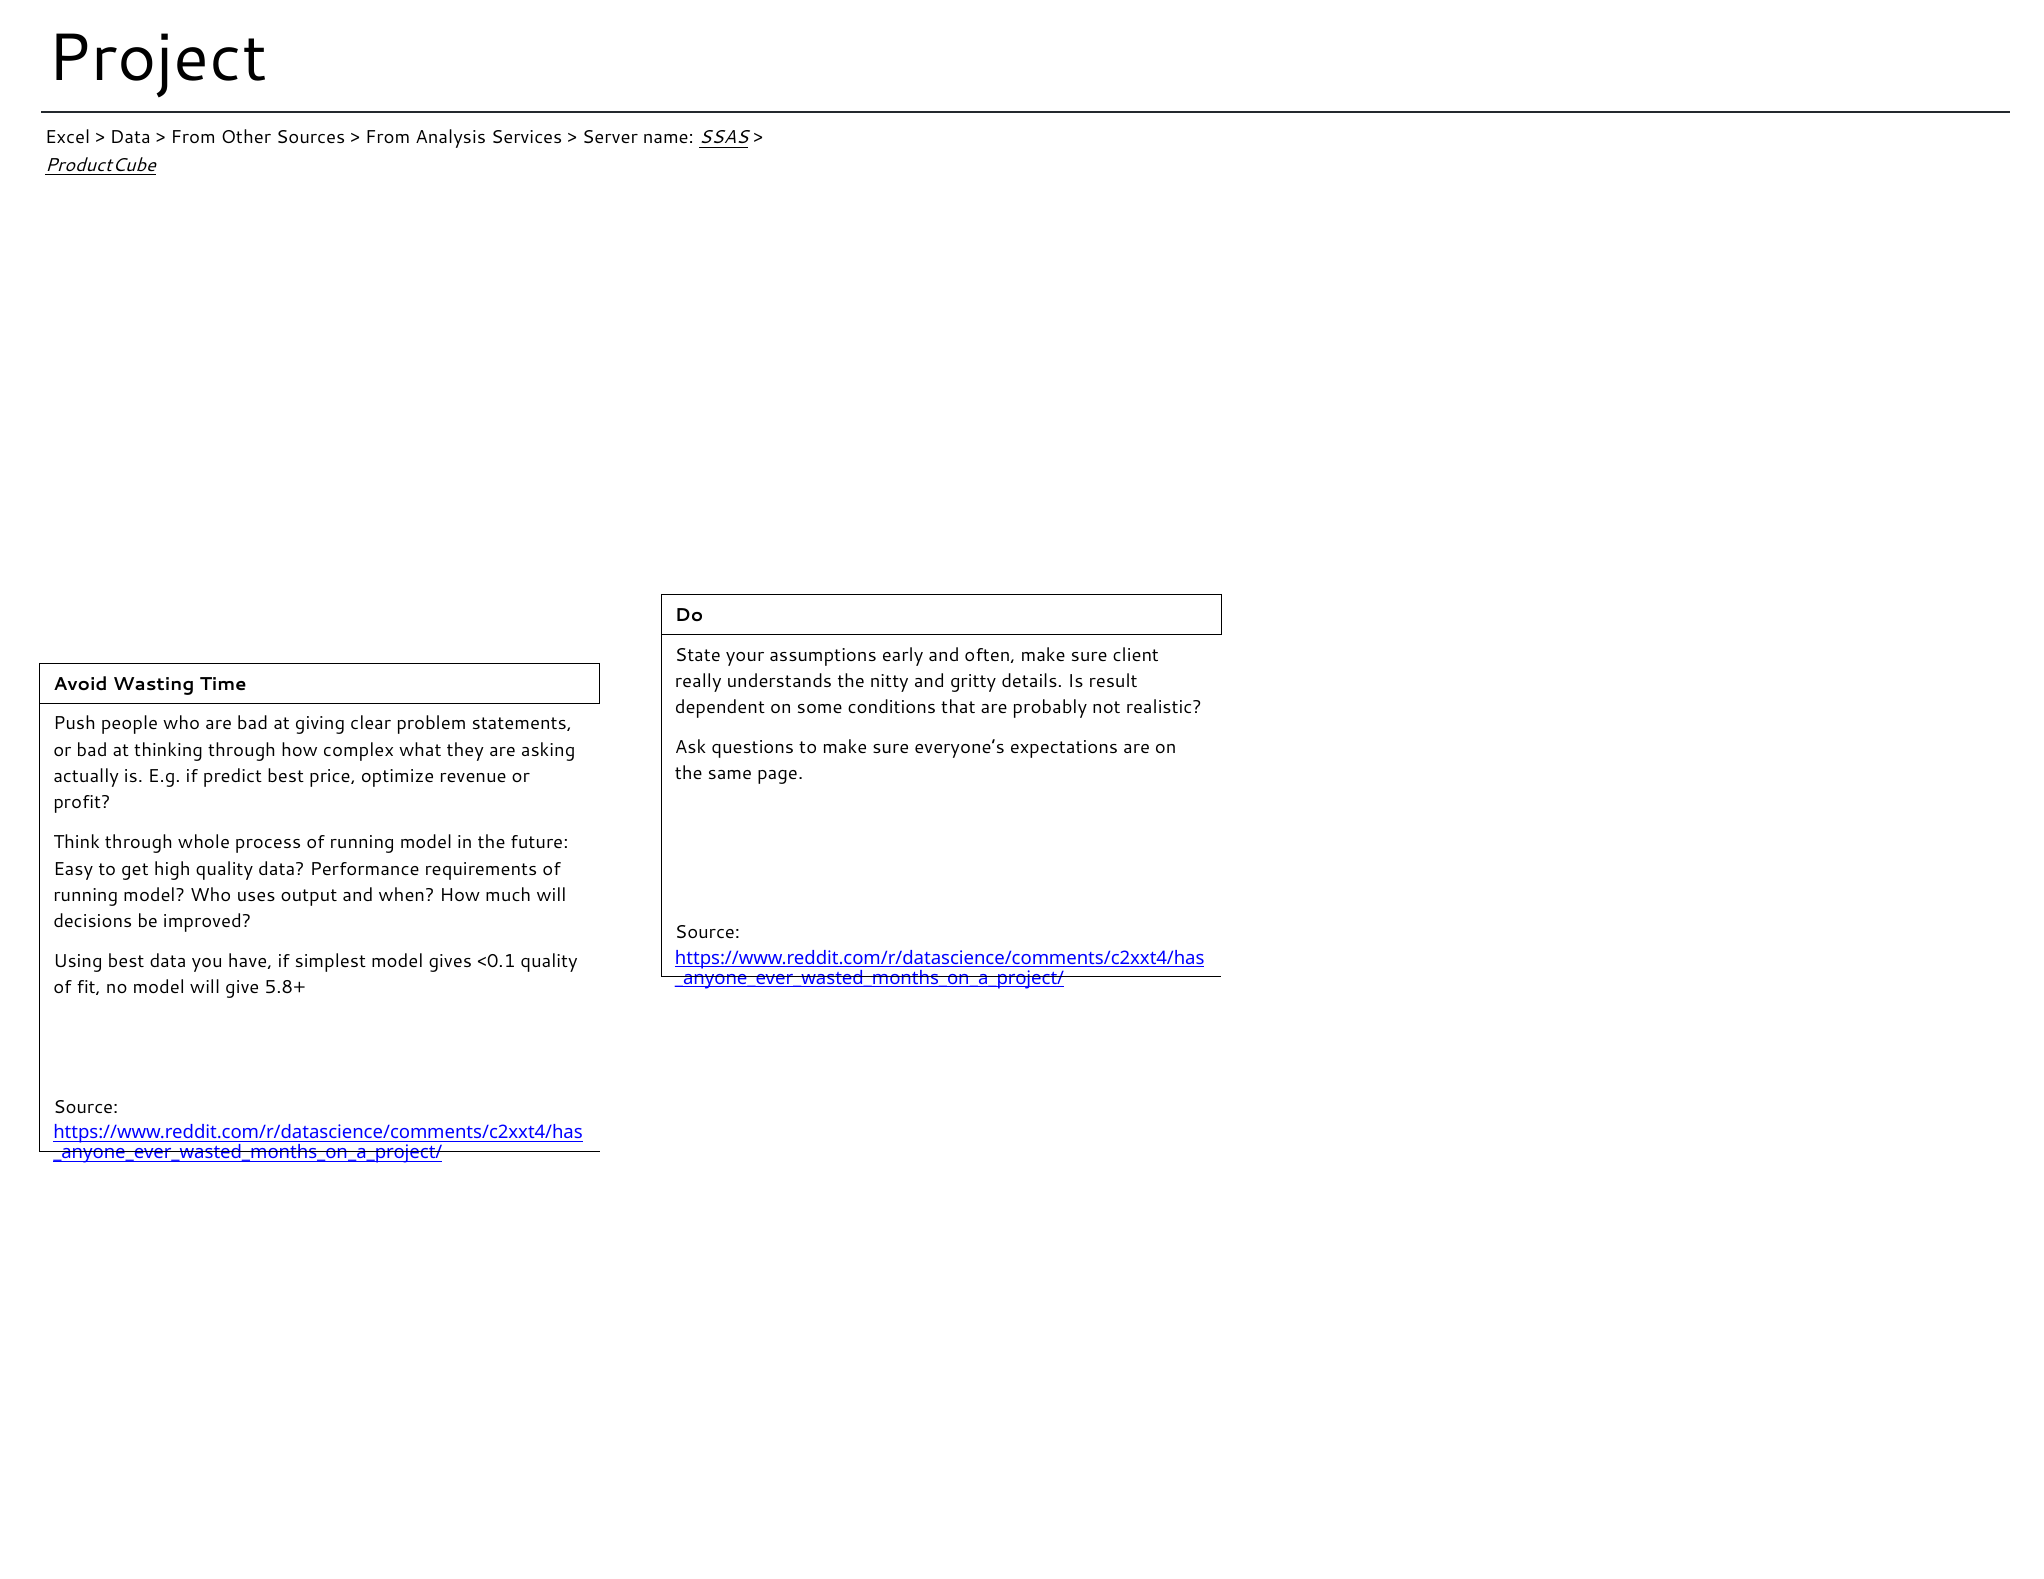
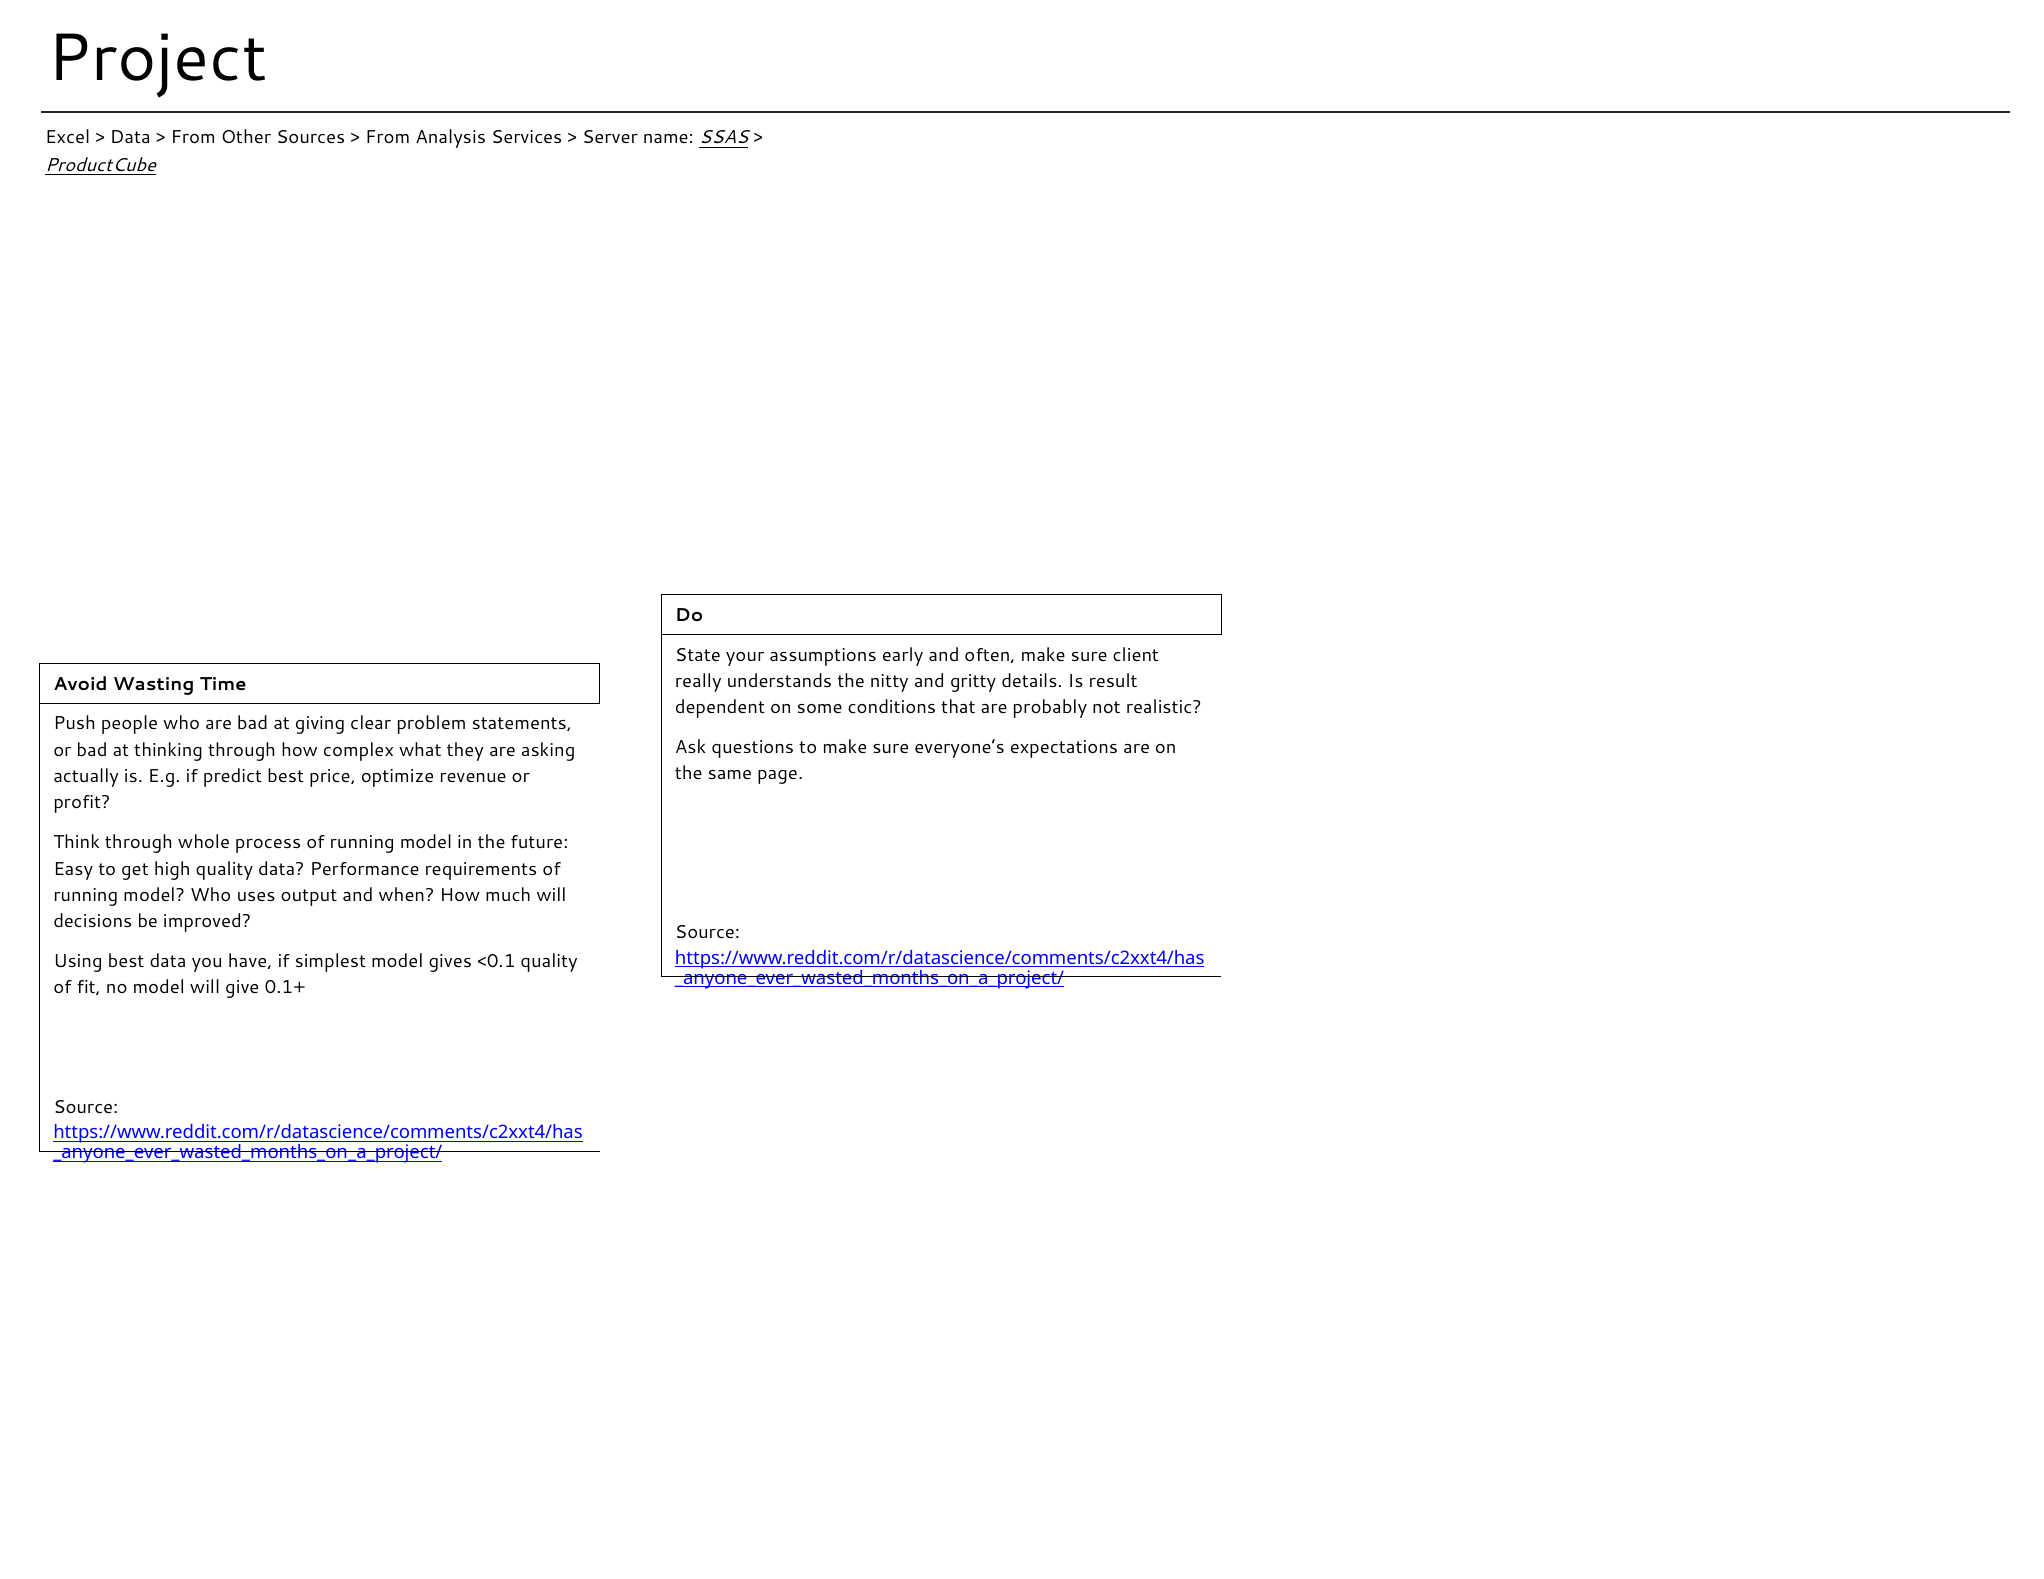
5.8+: 5.8+ -> 0.1+ (285, 988)
